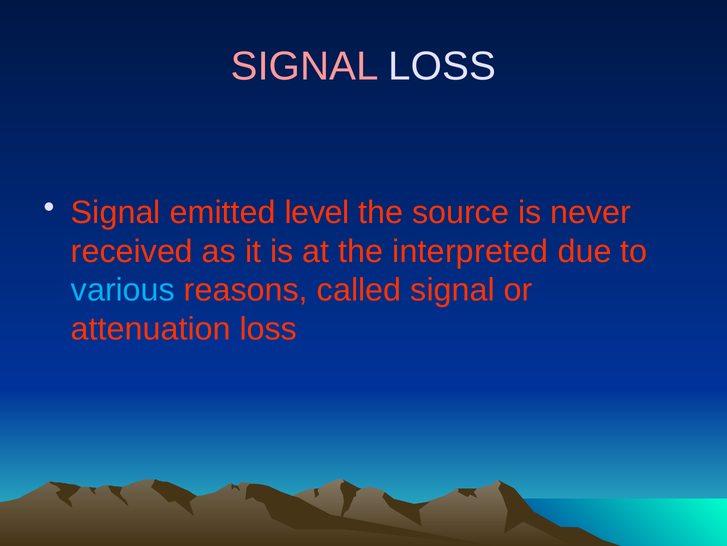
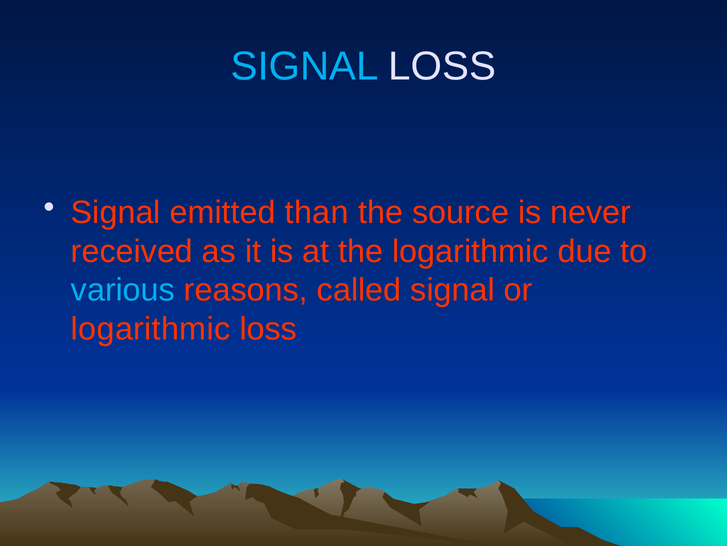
SIGNAL colour: pink -> light blue (305, 66)
level: level -> than (317, 212)
the interpreted: interpreted -> logarithmic (470, 251)
attenuation: attenuation -> logarithmic (151, 329)
